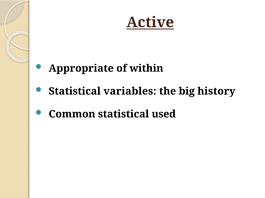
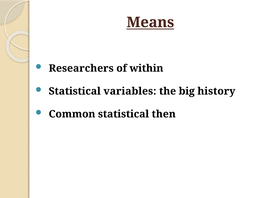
Active: Active -> Means (150, 22)
Appropriate: Appropriate -> Researchers (81, 69)
used: used -> then (164, 114)
